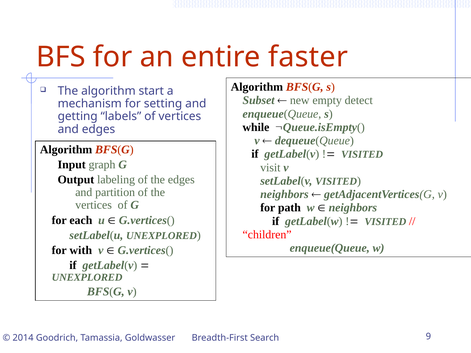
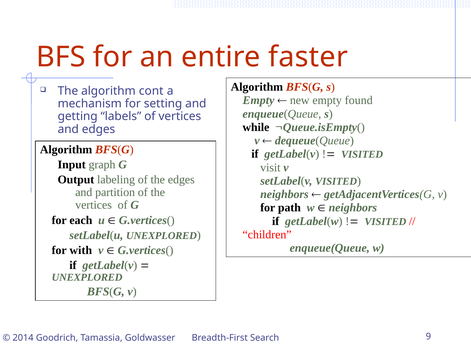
start: start -> cont (151, 91)
Subset: Subset -> Empty (259, 100)
detect: detect -> found (359, 100)
